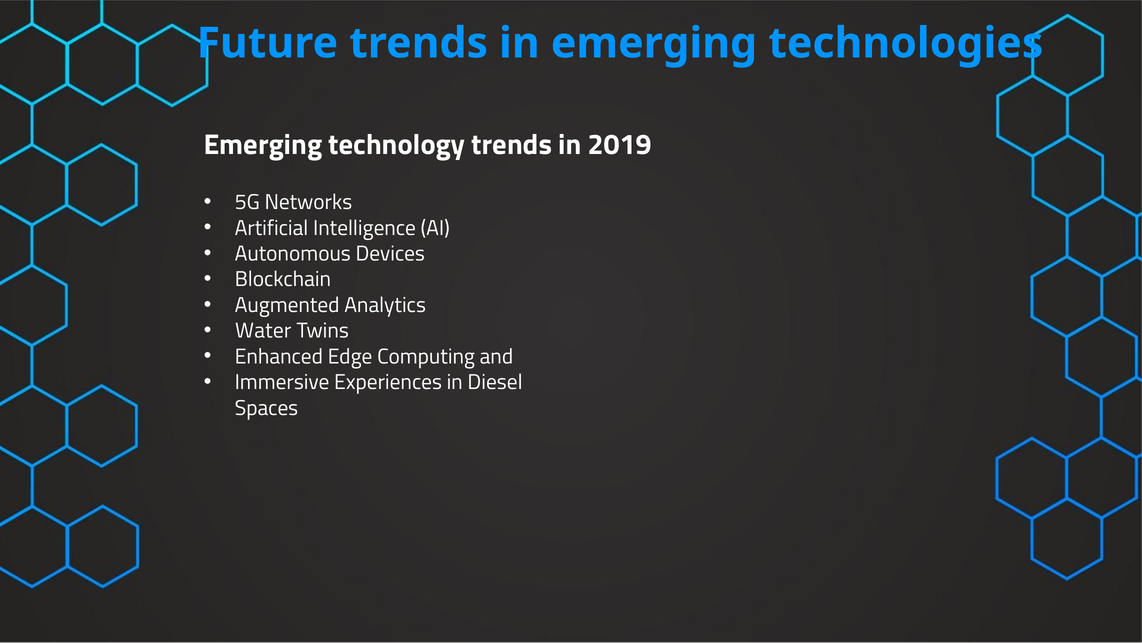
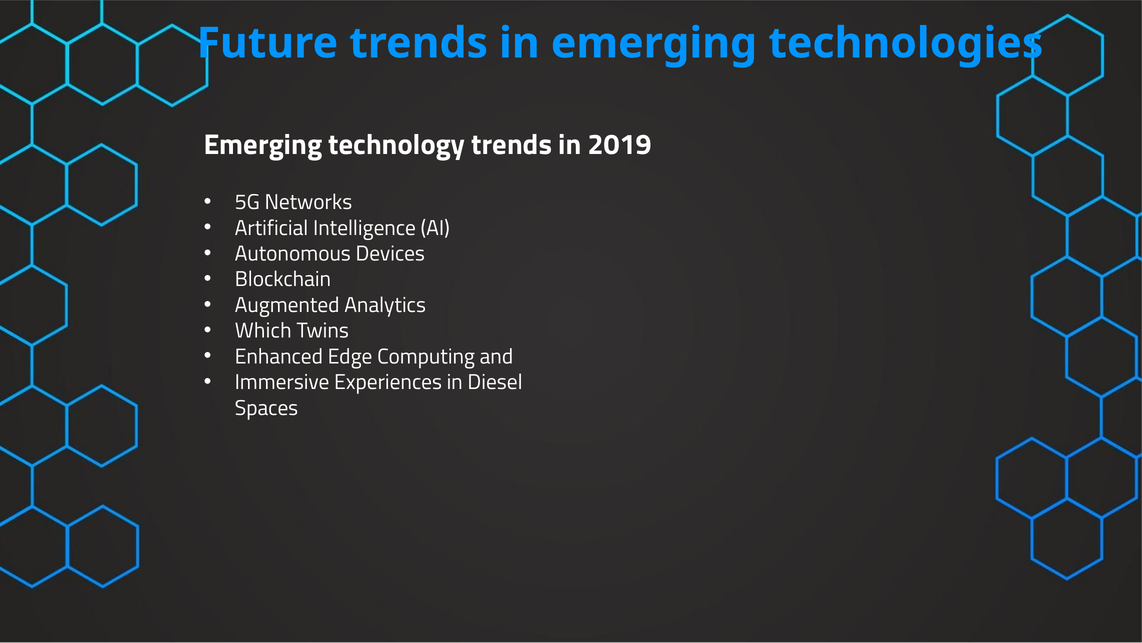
Water: Water -> Which (263, 331)
